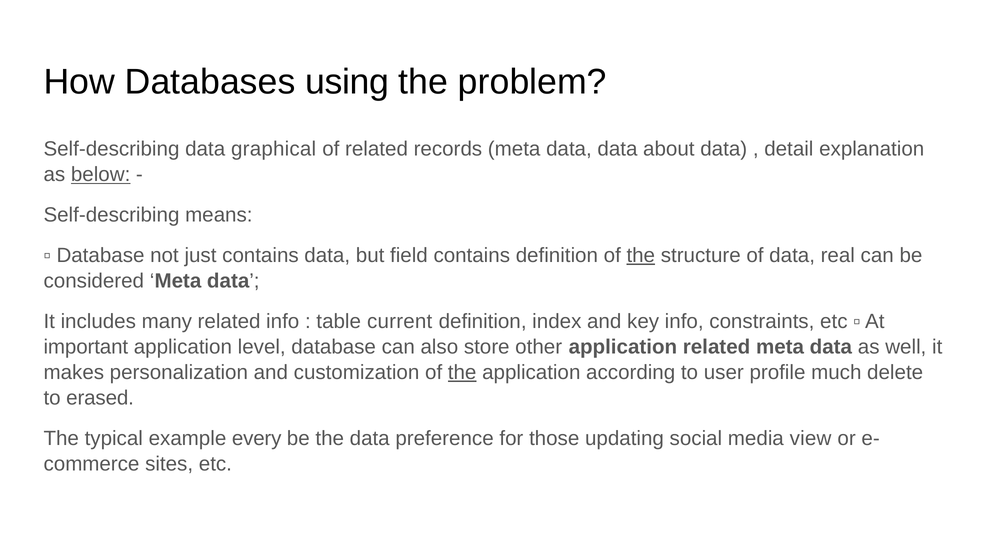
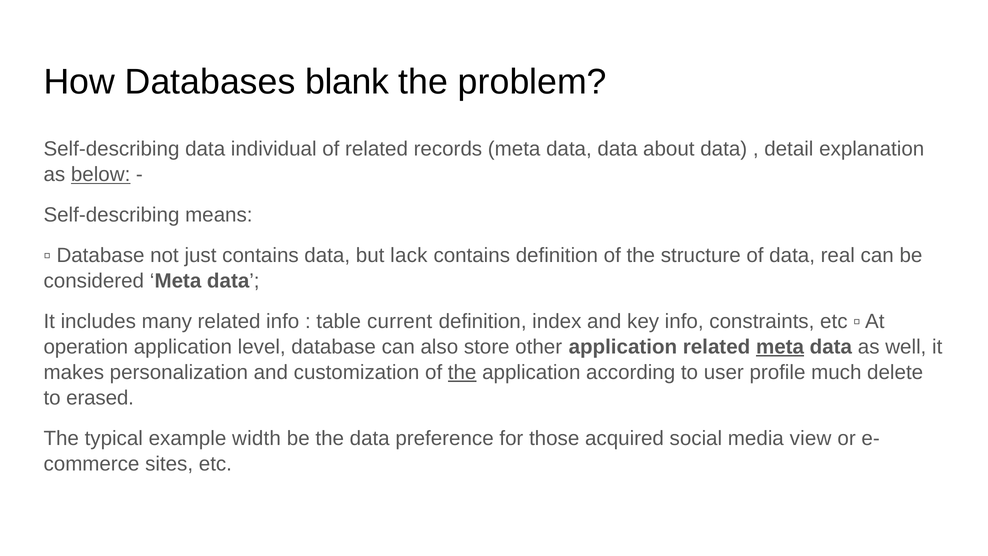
using: using -> blank (347, 82)
graphical: graphical -> individual (274, 149)
field: field -> lack (409, 255)
the underline: present -> none (641, 255)
important: important -> operation (86, 347)
meta underline: none -> present (780, 347)
every: every -> width (256, 438)
updating: updating -> acquired (624, 438)
